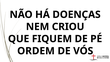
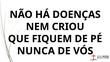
ORDEM: ORDEM -> NUNCA (36, 51)
